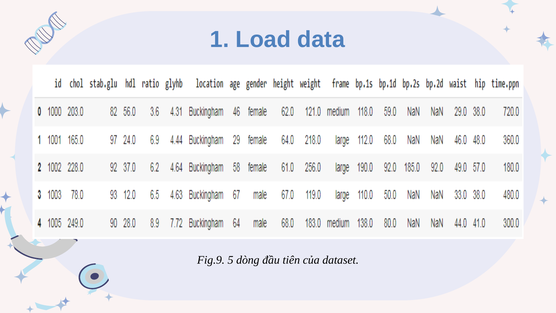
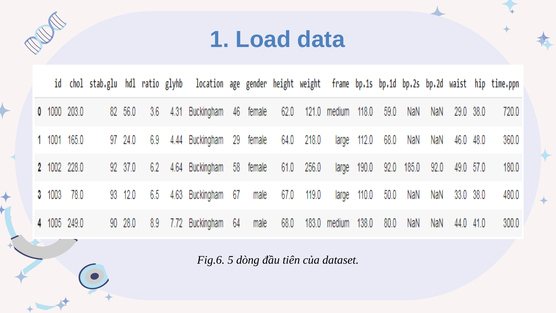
Fig.9: Fig.9 -> Fig.6 (211, 260)
